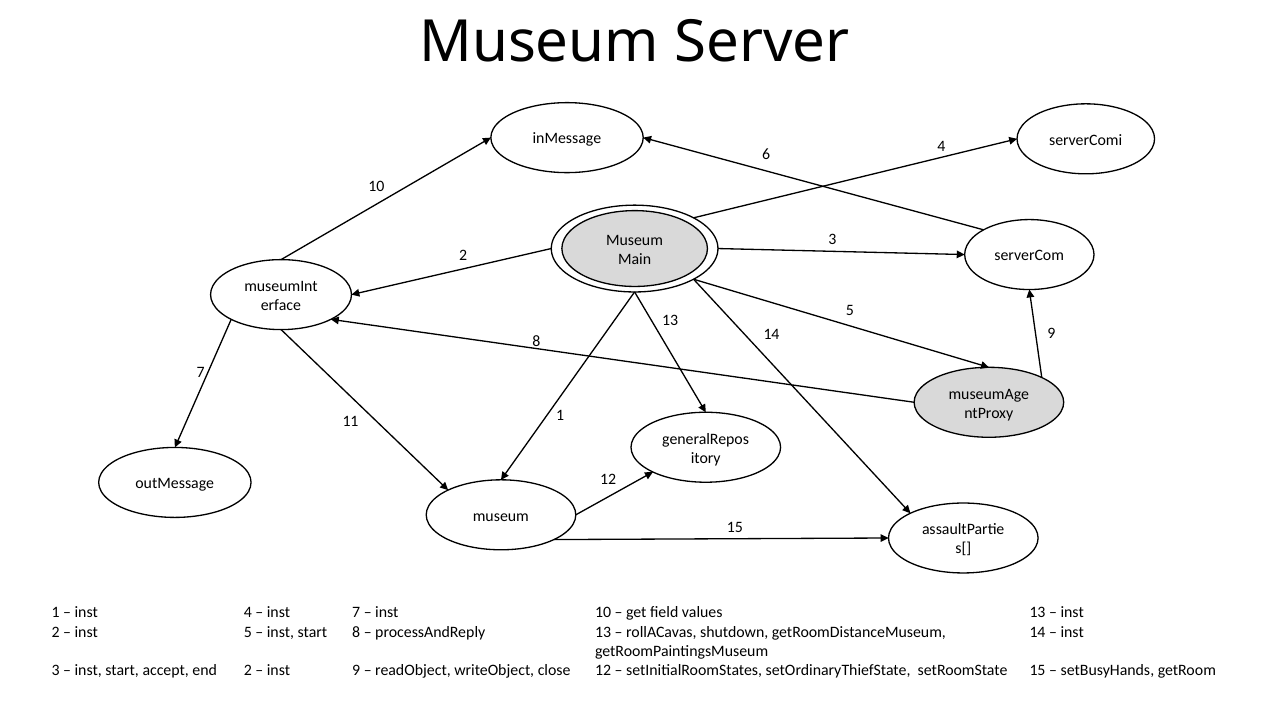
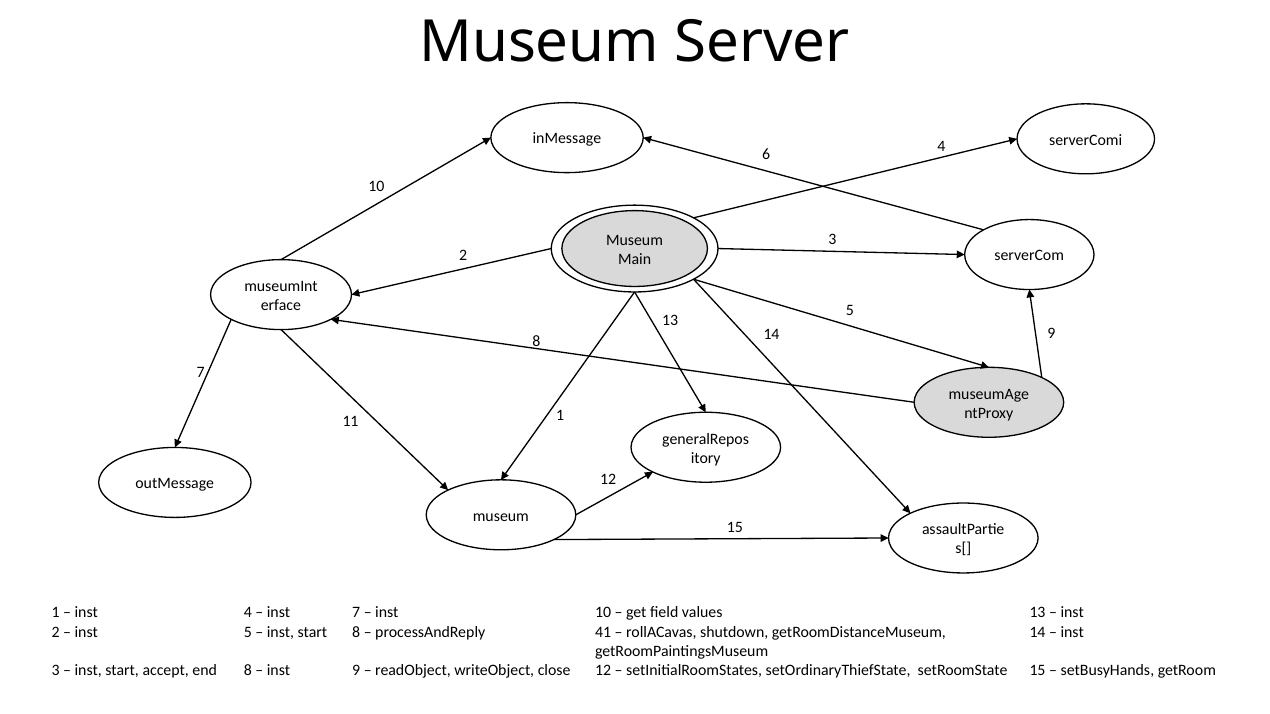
processAndReply 13: 13 -> 41 (603, 632)
end 2: 2 -> 8 (248, 671)
